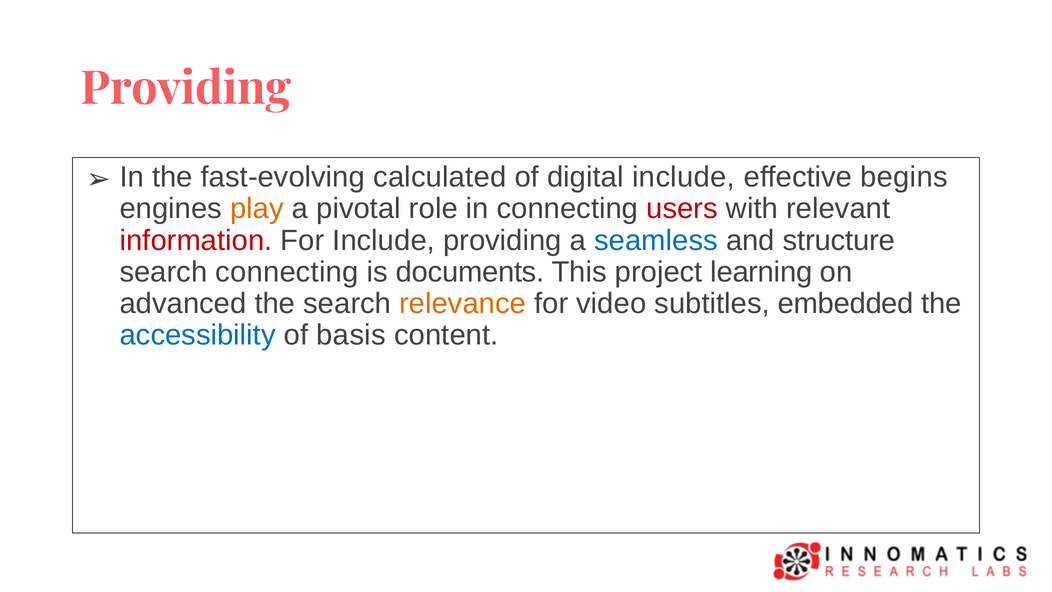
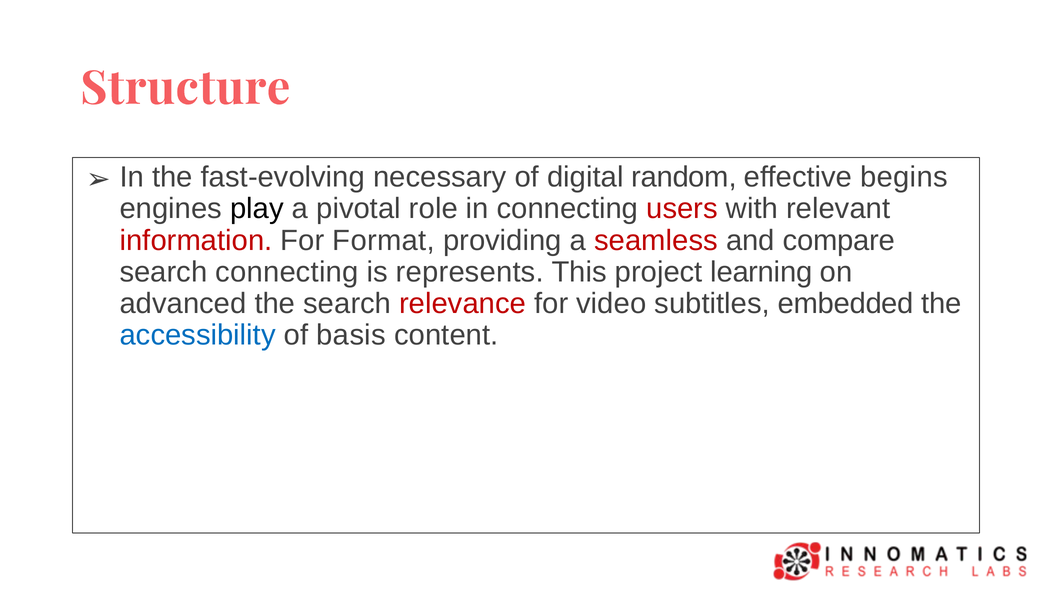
Providing: Providing -> Structure (185, 88)
calculated: calculated -> necessary (440, 177)
digital include: include -> random (684, 177)
play colour: orange -> black (257, 209)
For Include: Include -> Format (384, 240)
seamless colour: blue -> red (656, 240)
structure: structure -> compare (839, 240)
documents: documents -> represents (470, 272)
relevance colour: orange -> red (463, 304)
